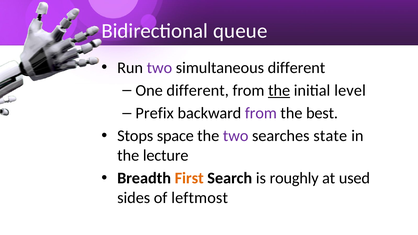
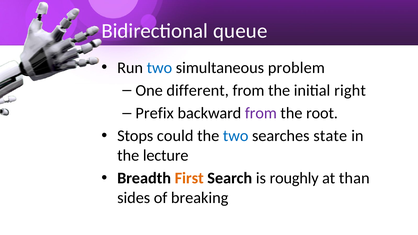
two colour: purple -> blue (159, 68)
simultaneous different: different -> problem (296, 68)
the underline: present -> none (279, 90)
level: level -> right (350, 90)
best: best -> root (322, 113)
space: space -> could (175, 136)
two colour: purple -> blue (236, 136)
used: used -> than (354, 178)
leftmost: leftmost -> breaking (200, 198)
